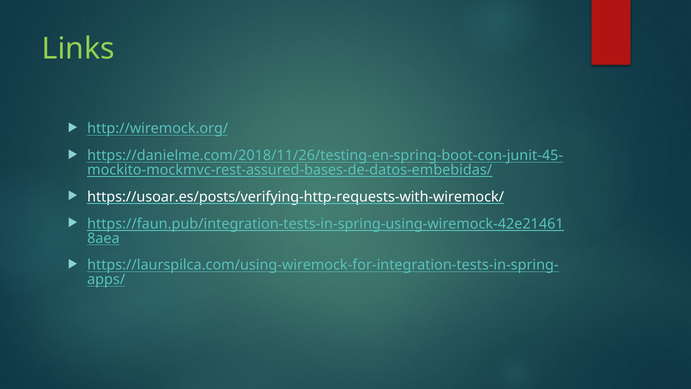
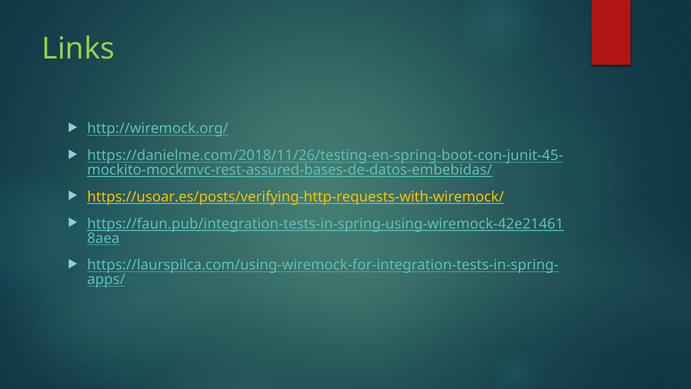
https://usoar.es/posts/verifying-http-requests-with-wiremock/ colour: white -> yellow (296, 197)
